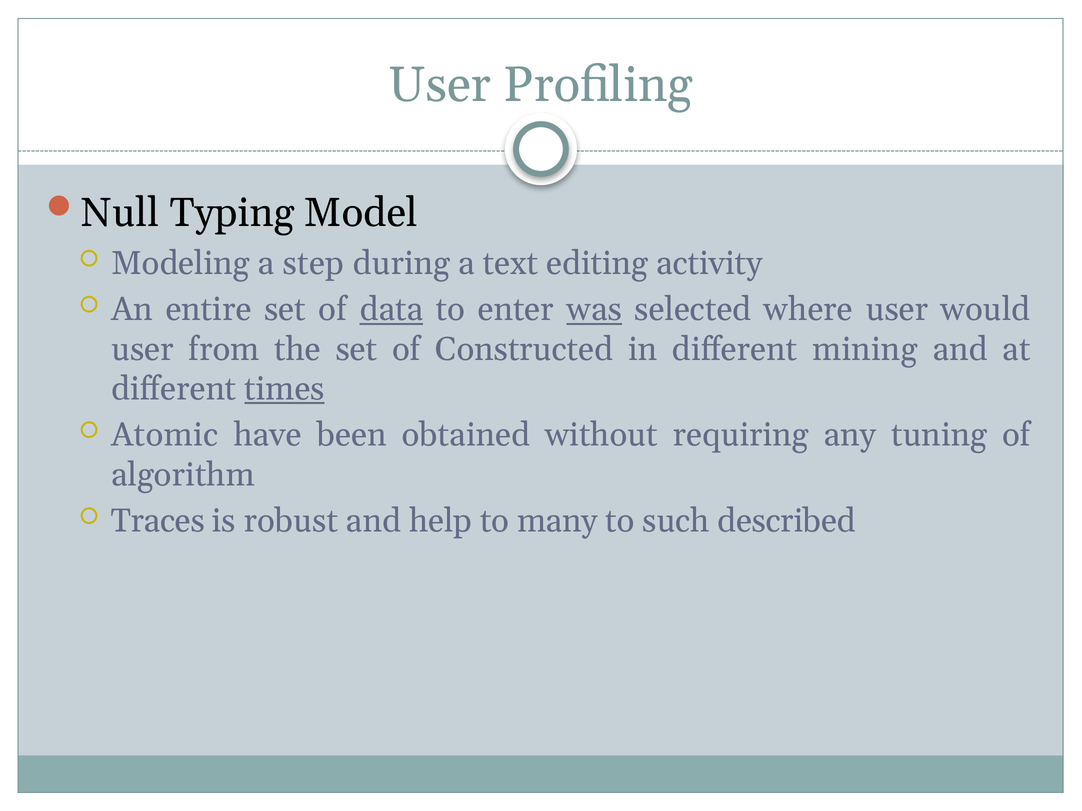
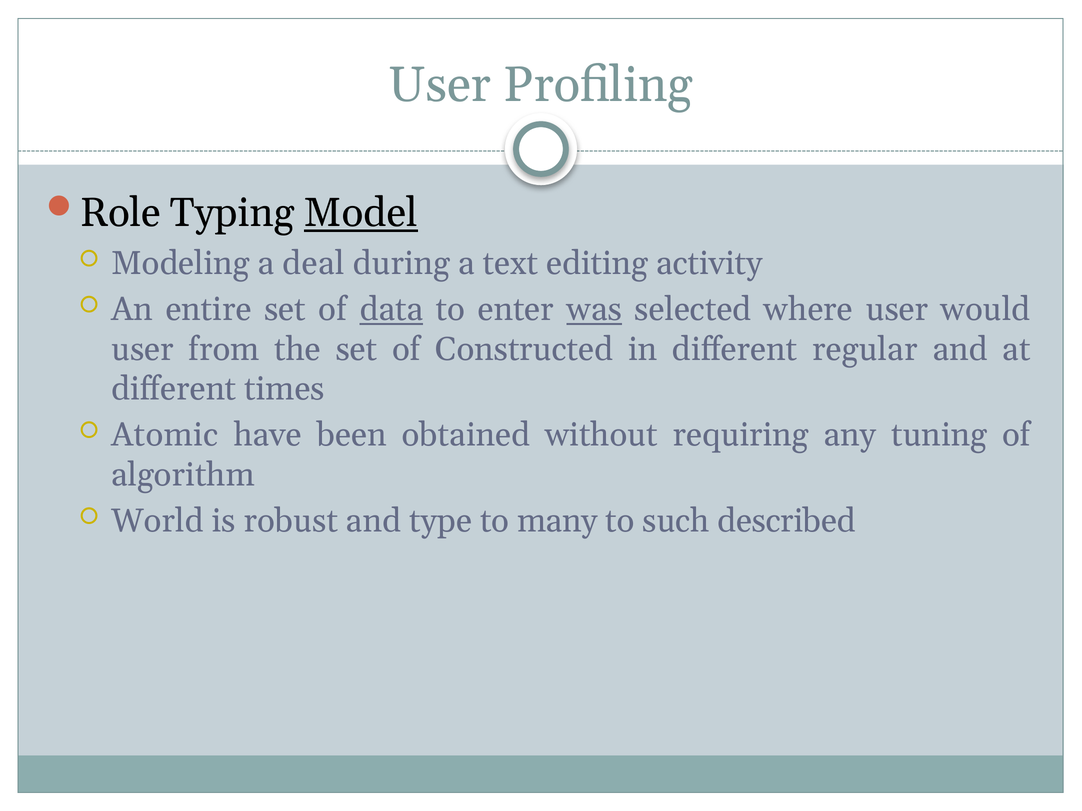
Null: Null -> Role (121, 213)
Model underline: none -> present (361, 213)
step: step -> deal (313, 264)
mining: mining -> regular (865, 349)
times underline: present -> none (285, 389)
Traces: Traces -> World (157, 521)
help: help -> type (441, 521)
